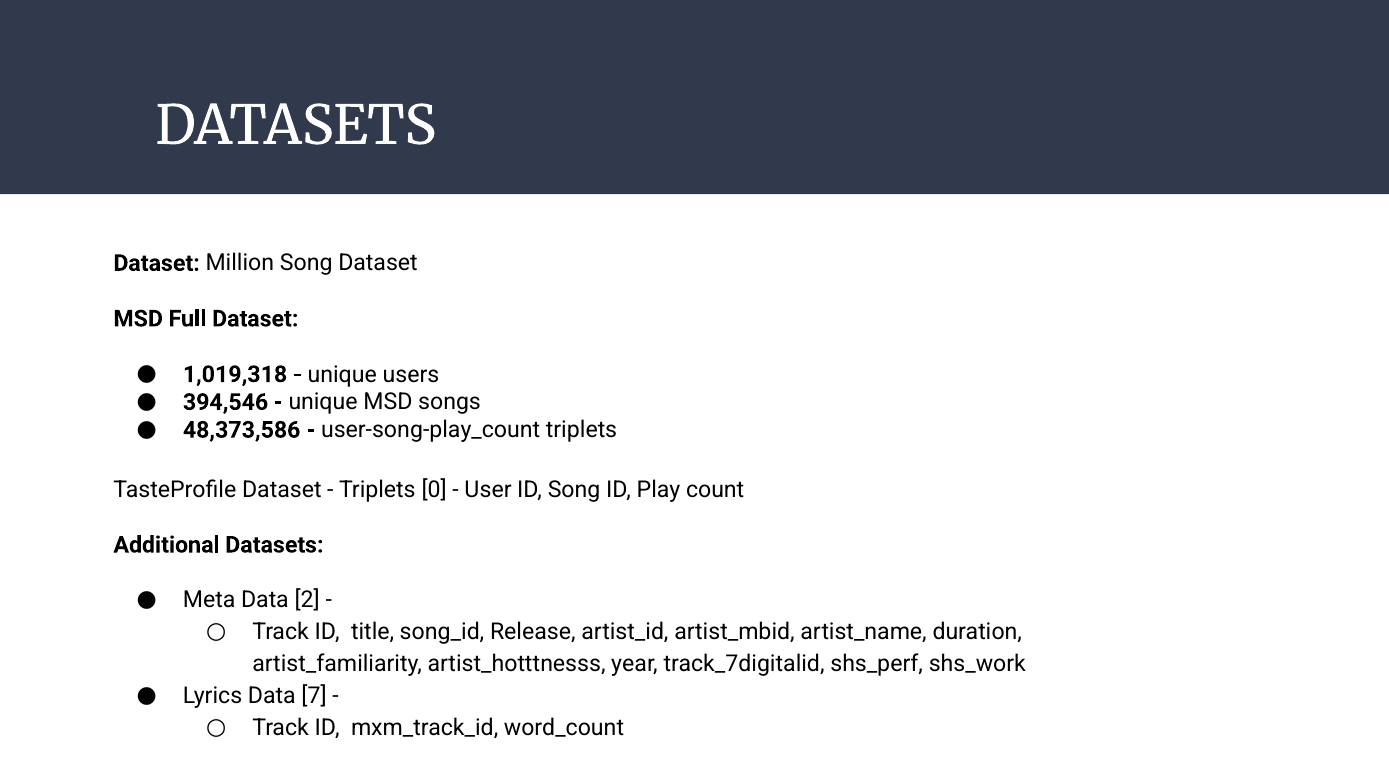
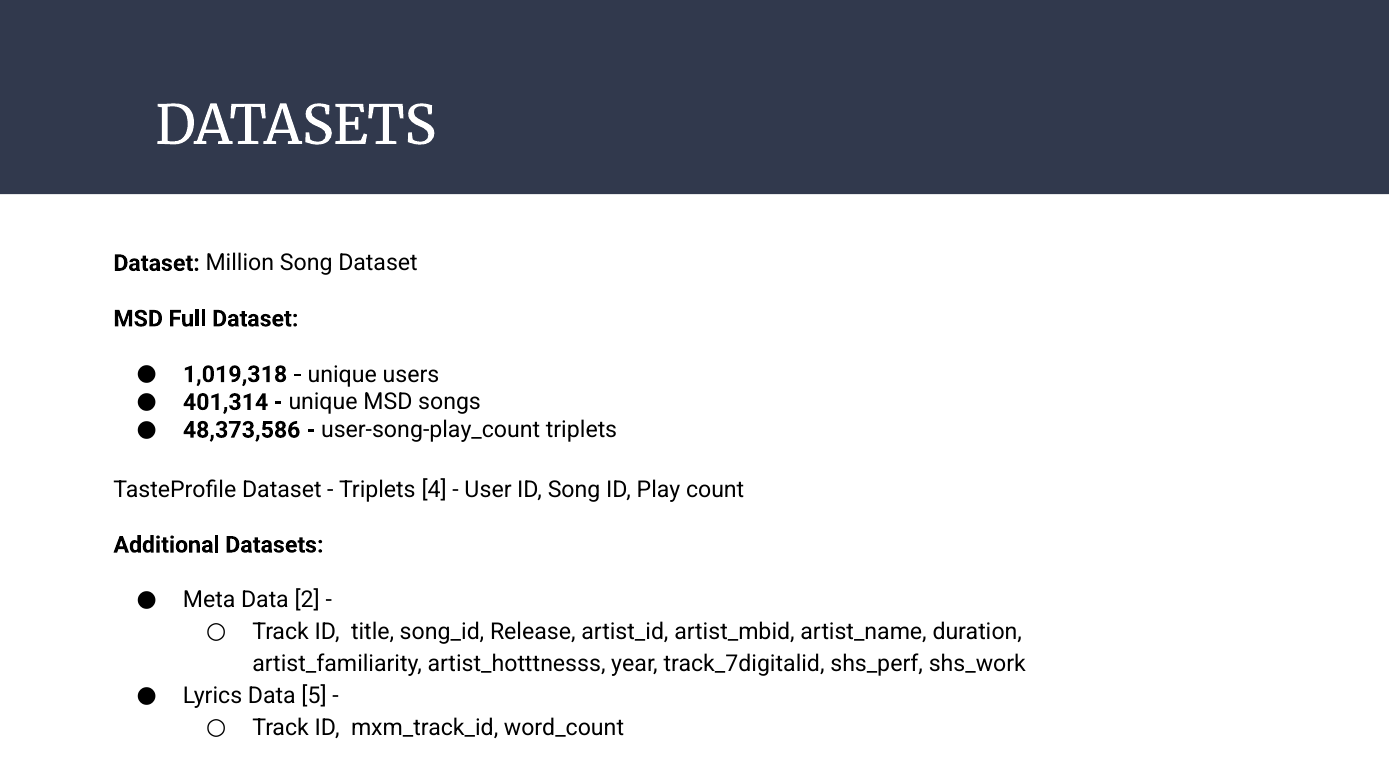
394,546: 394,546 -> 401,314 (226, 402)
0: 0 -> 4 (434, 489)
7: 7 -> 5 (314, 695)
